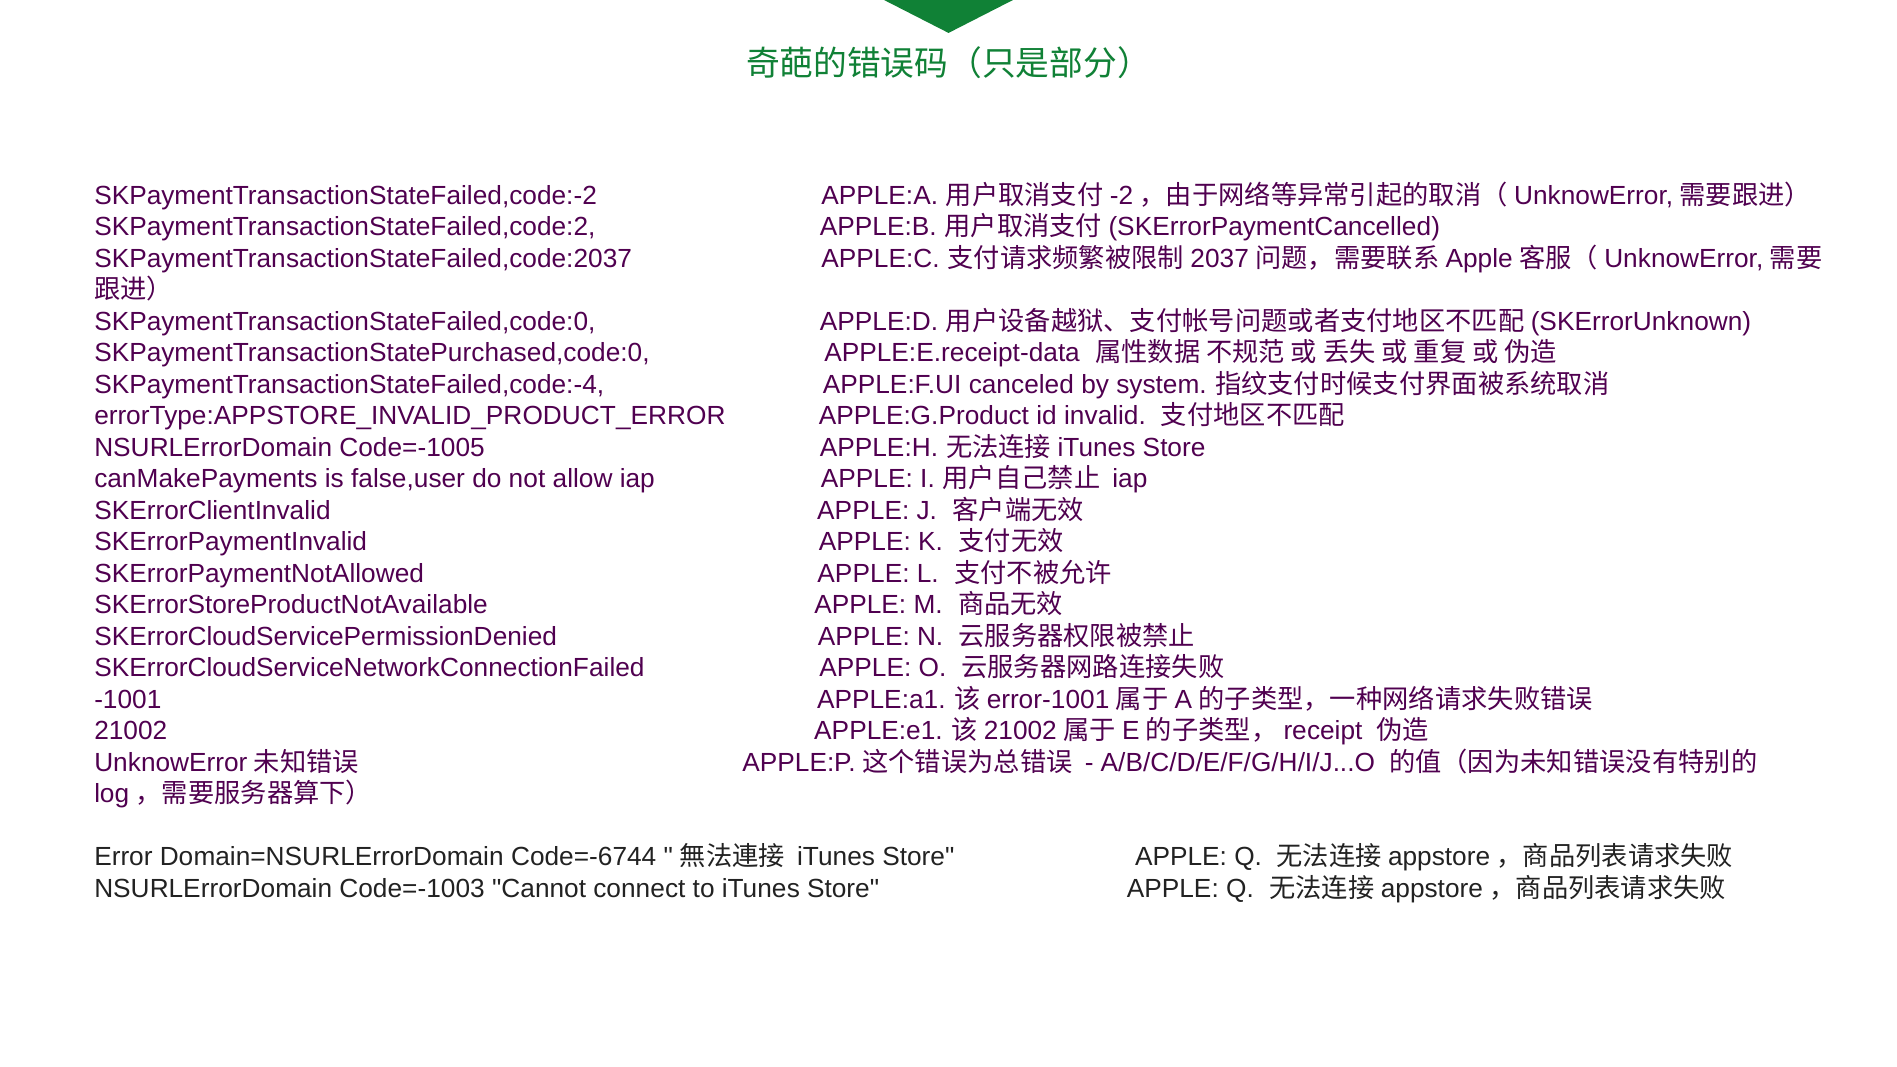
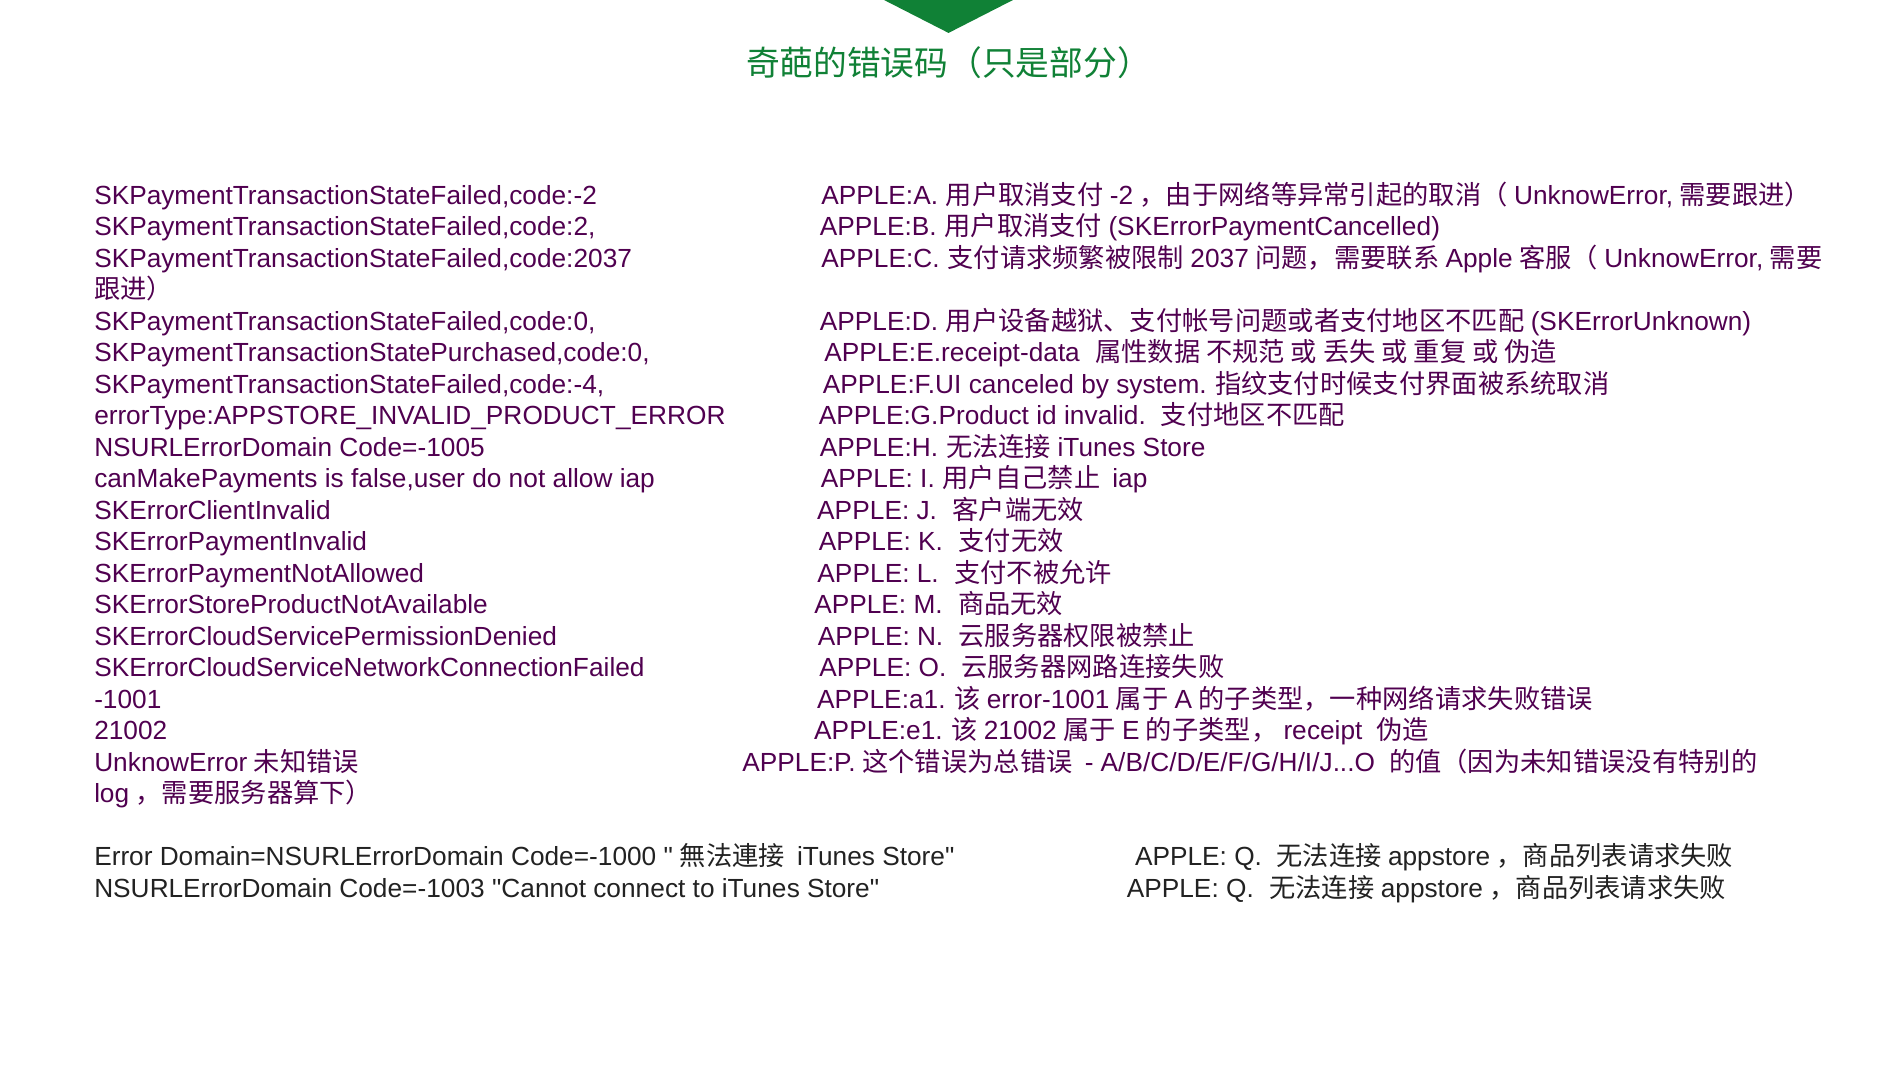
Code=-6744: Code=-6744 -> Code=-1000 (584, 857)
